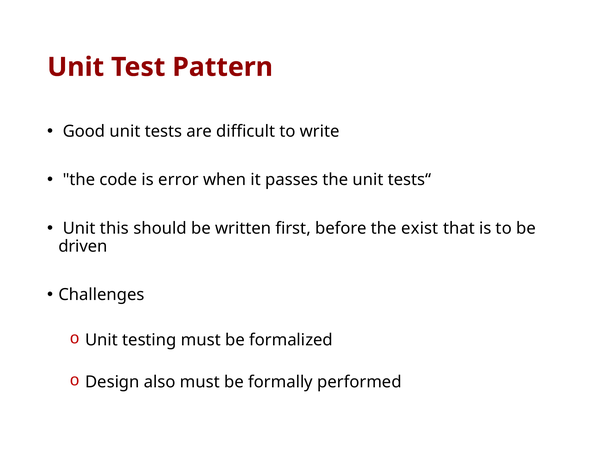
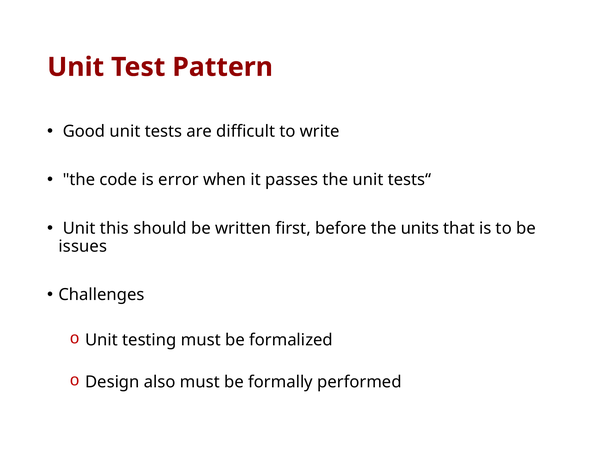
exist: exist -> units (420, 228)
driven: driven -> issues (83, 246)
